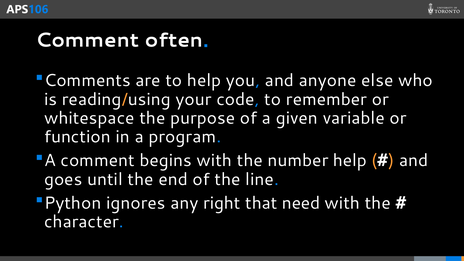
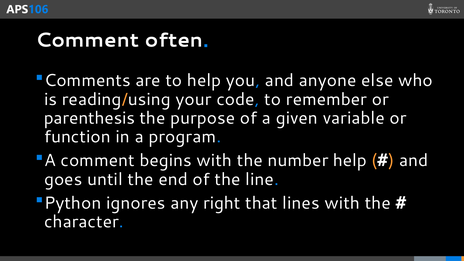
whitespace: whitespace -> parenthesis (89, 118)
need: need -> lines (301, 203)
